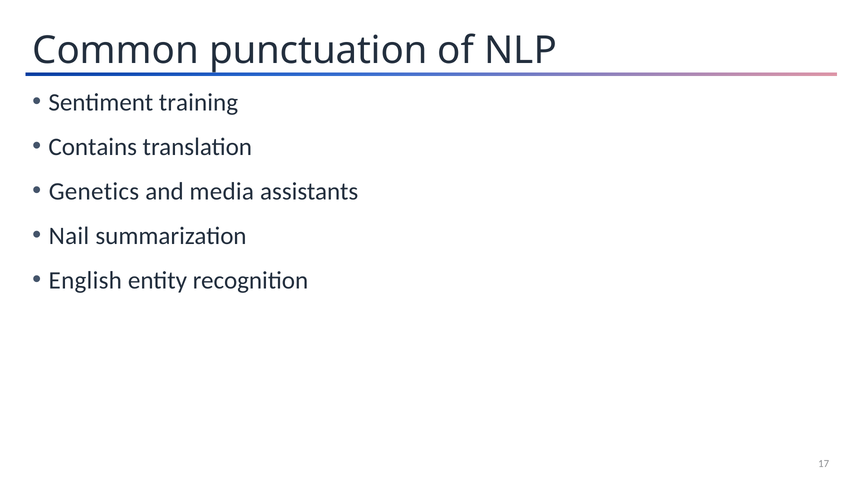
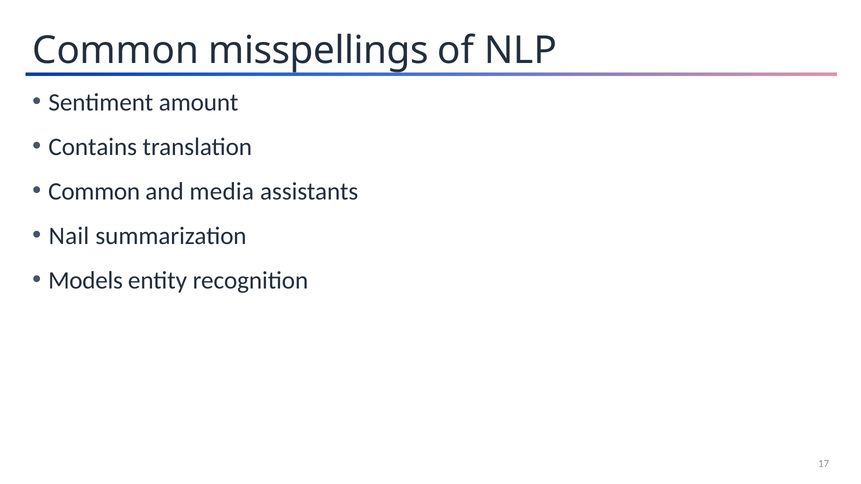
punctuation: punctuation -> misspellings (318, 50)
training: training -> amount (199, 102)
Genetics: Genetics -> Common (94, 191)
English: English -> Models (86, 280)
